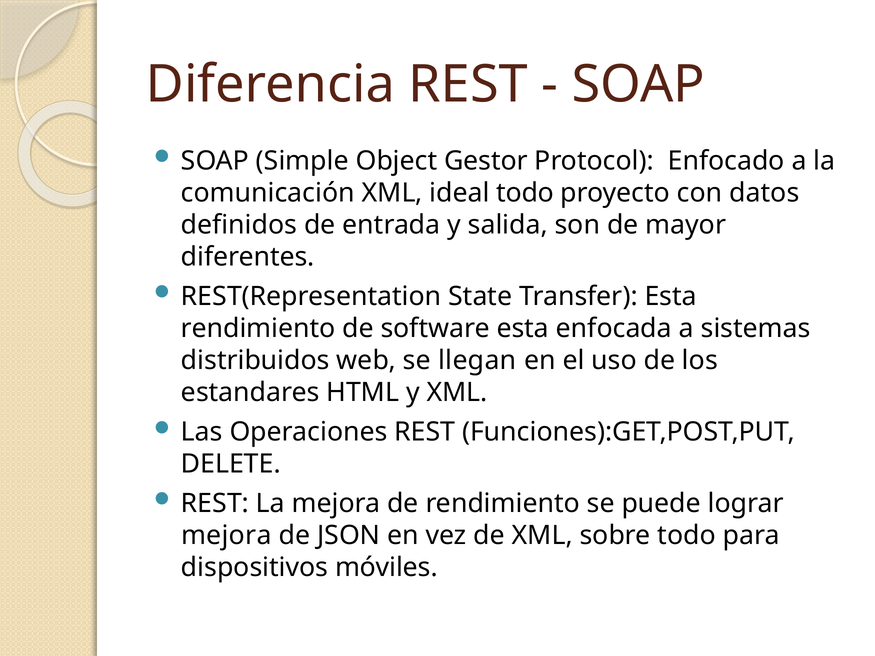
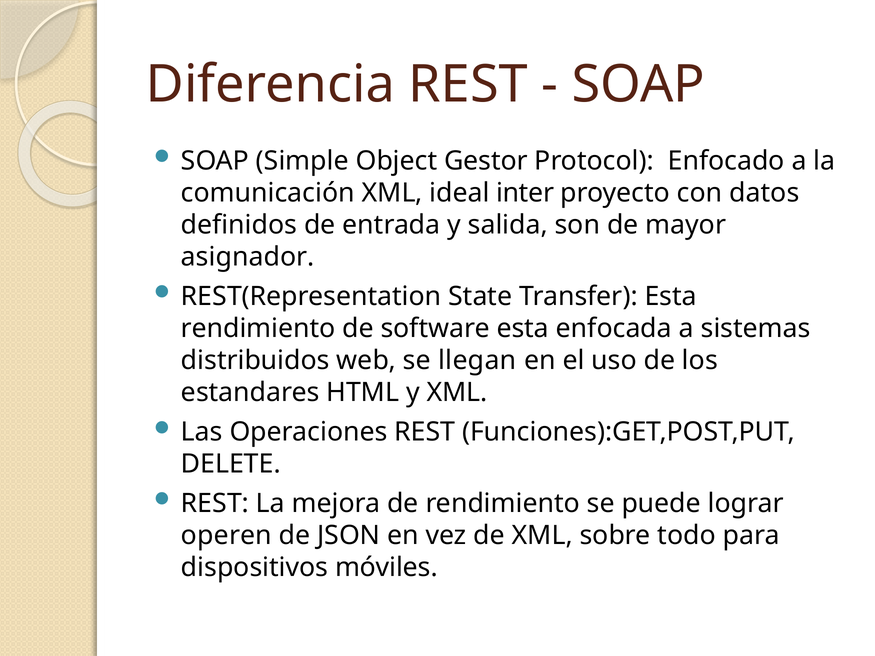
ideal todo: todo -> inter (525, 193)
diferentes: diferentes -> asignador (248, 257)
mejora: mejora -> operen (226, 535)
